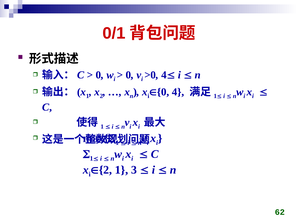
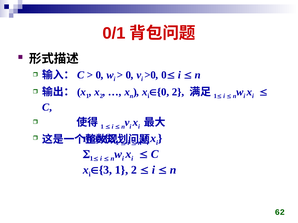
>0 4: 4 -> 0 (164, 75)
0 4: 4 -> 2 (178, 92)
2: 2 -> 3 (105, 170)
1 3: 3 -> 2 (134, 170)
